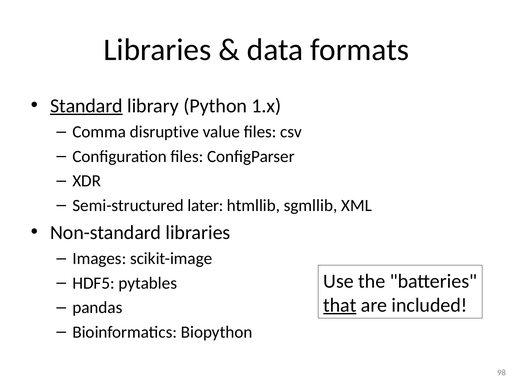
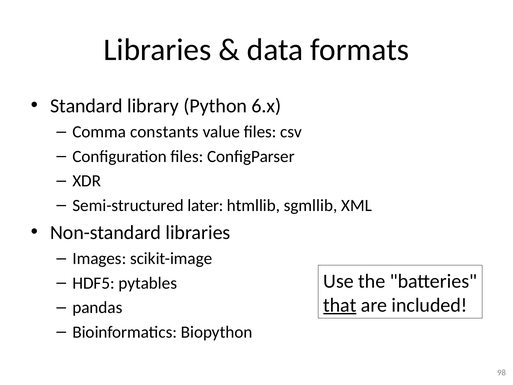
Standard underline: present -> none (86, 106)
1.x: 1.x -> 6.x (266, 106)
disruptive: disruptive -> constants (164, 132)
